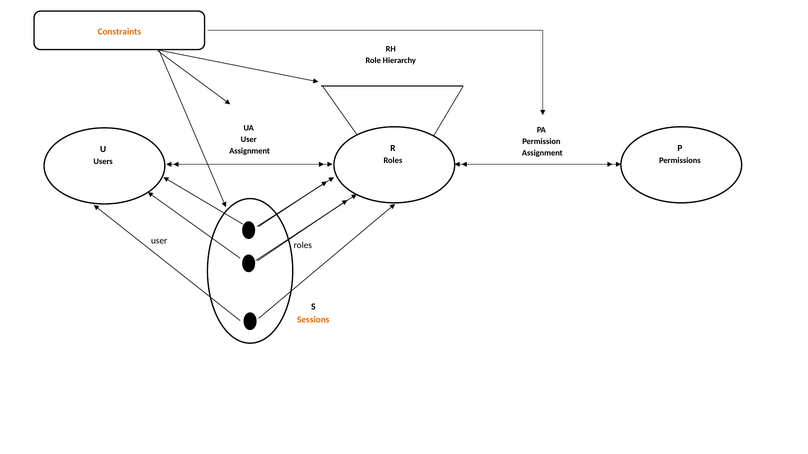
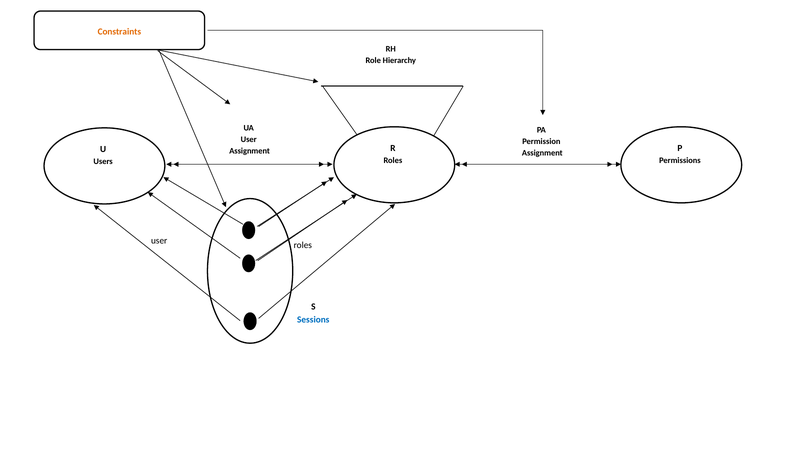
Sessions colour: orange -> blue (313, 320)
